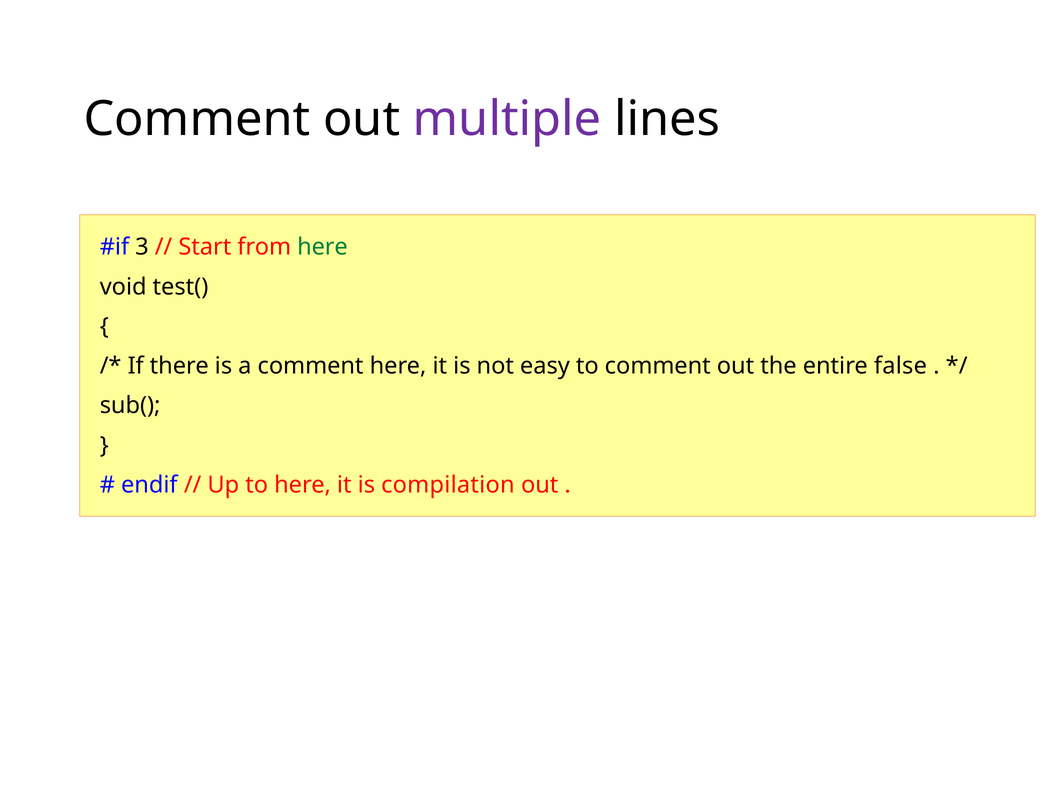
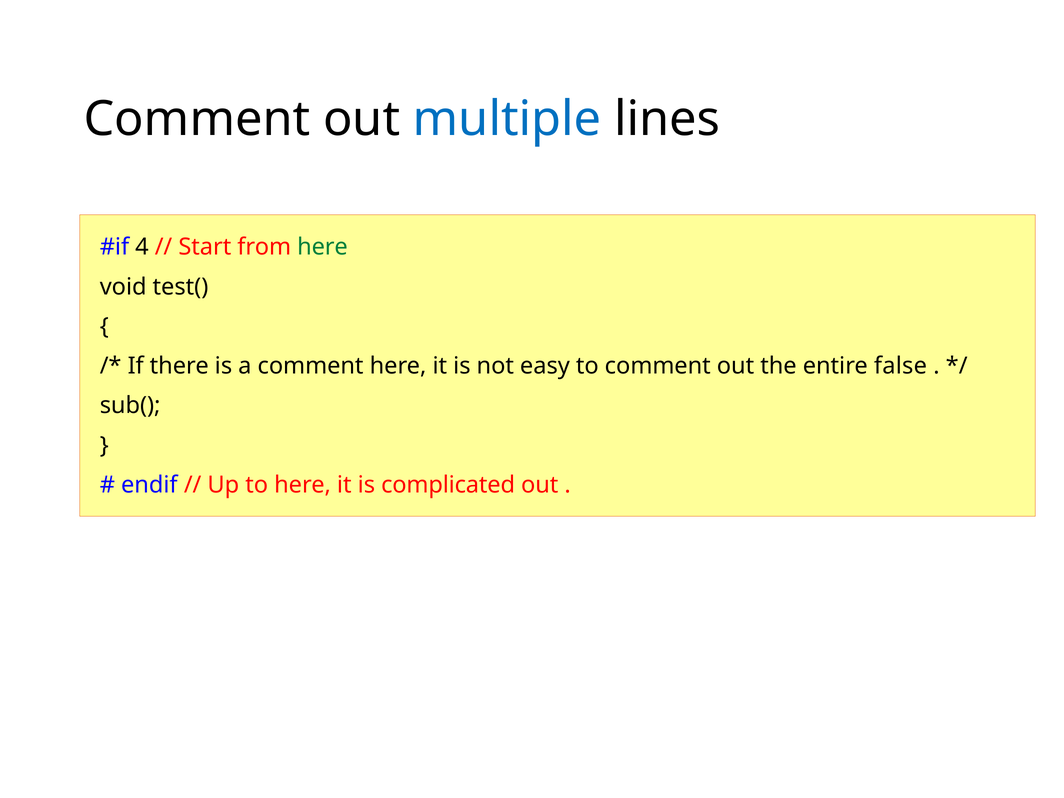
multiple colour: purple -> blue (507, 119)
3: 3 -> 4 (142, 247)
compilation: compilation -> complicated (448, 485)
